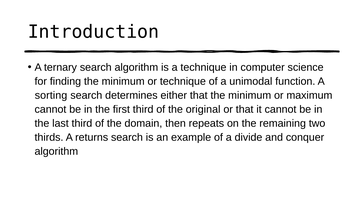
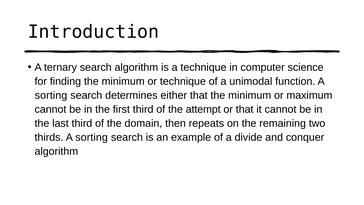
original: original -> attempt (203, 109)
thirds A returns: returns -> sorting (92, 137)
